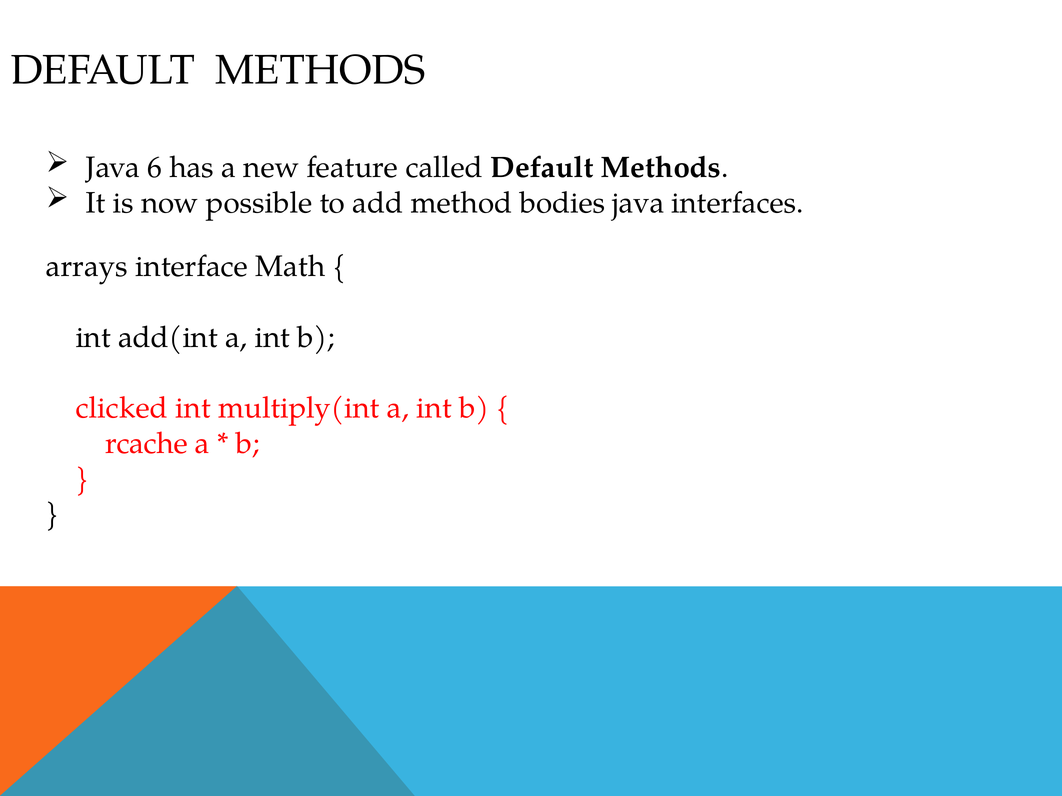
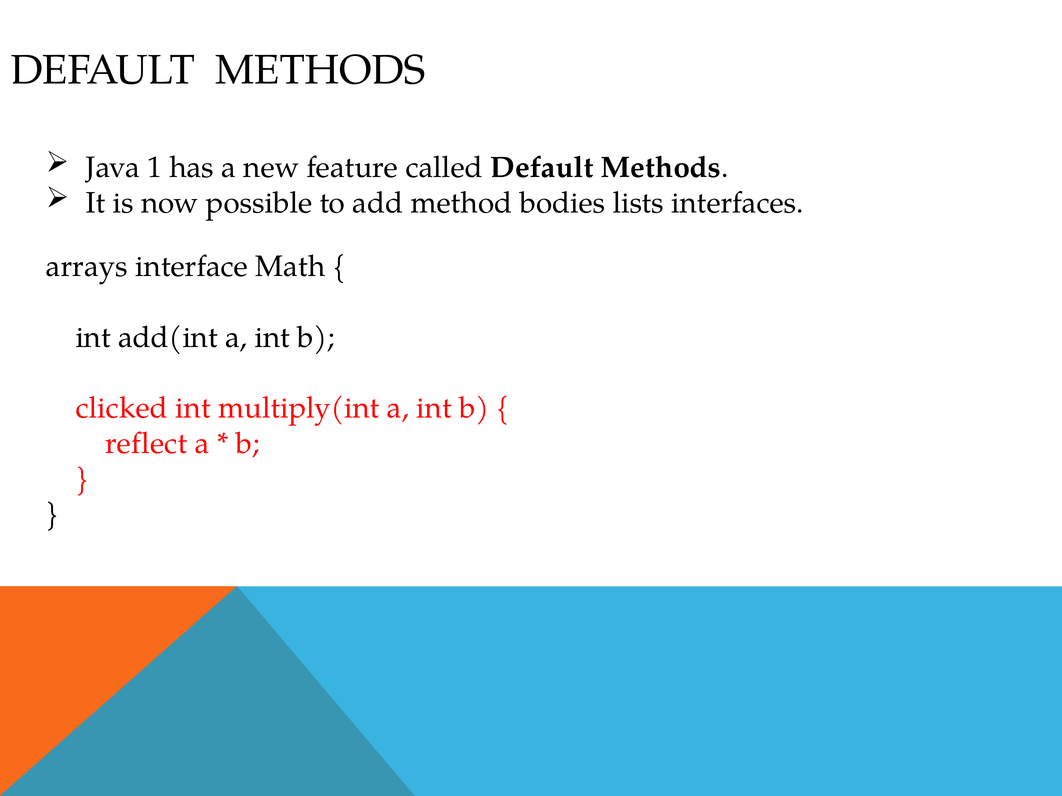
6: 6 -> 1 (155, 168)
bodies java: java -> lists (638, 203)
rcache: rcache -> reflect (146, 444)
